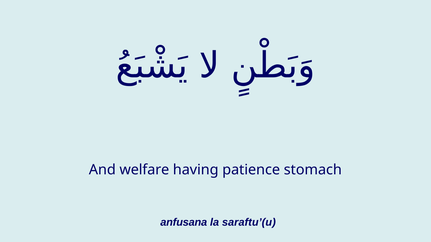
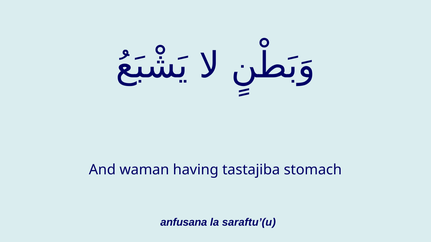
welfare: welfare -> waman (144, 170)
patience: patience -> tastajiba (251, 170)
